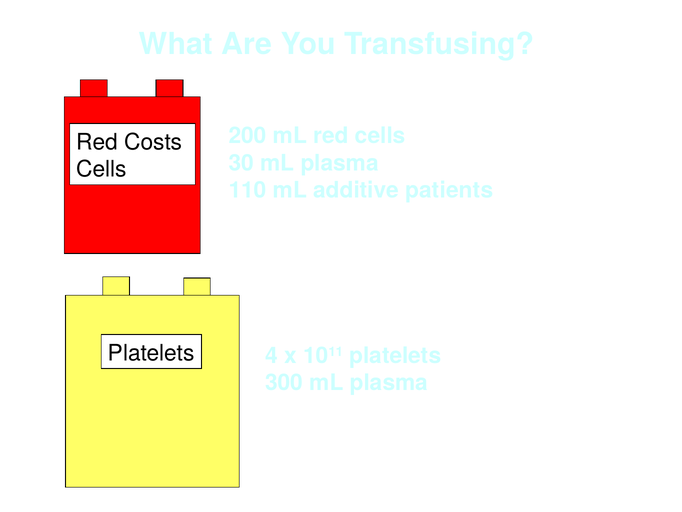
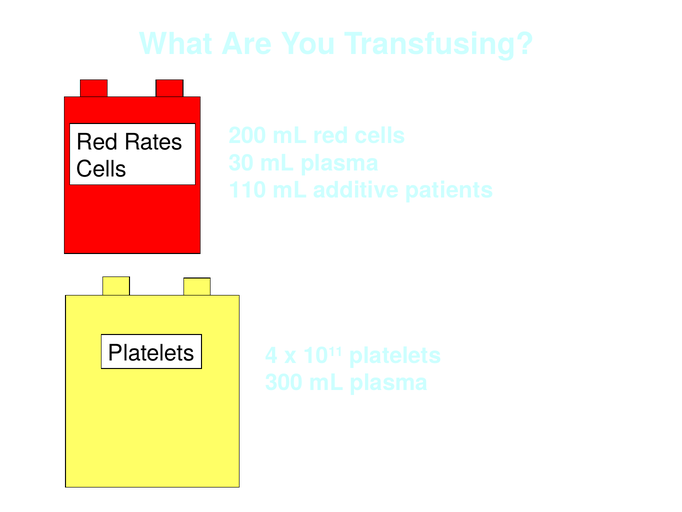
Costs: Costs -> Rates (153, 142)
